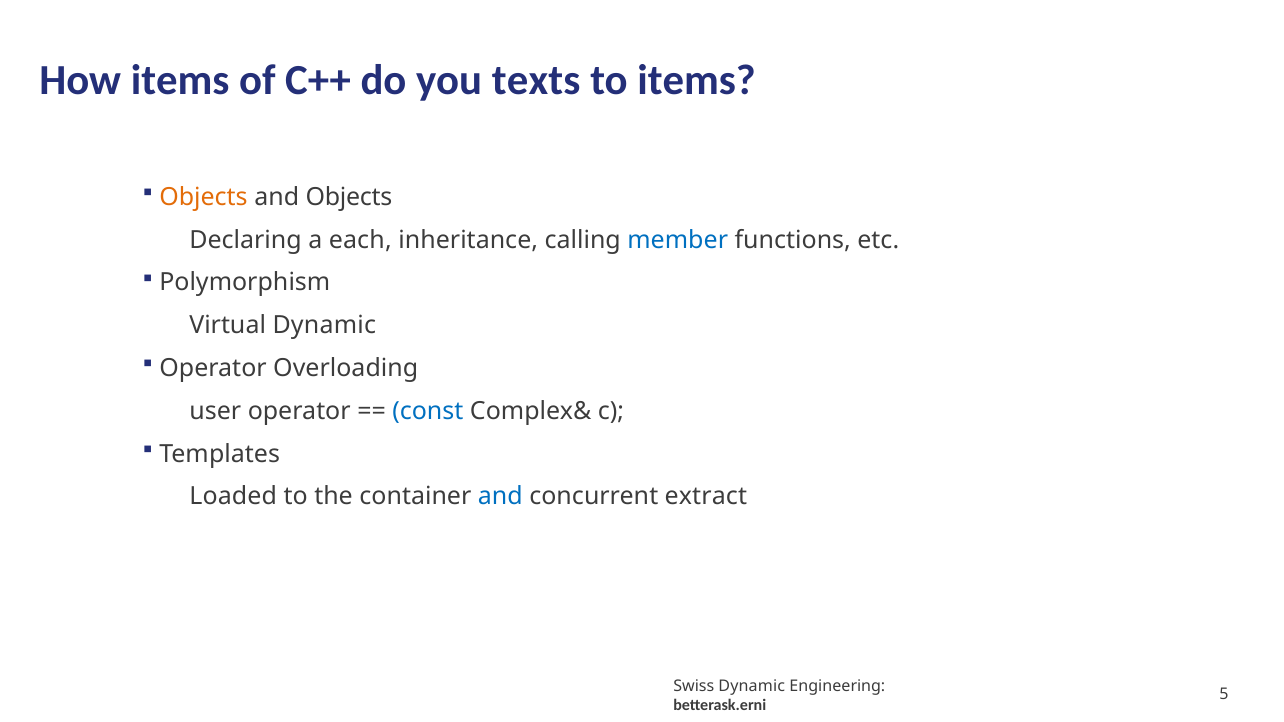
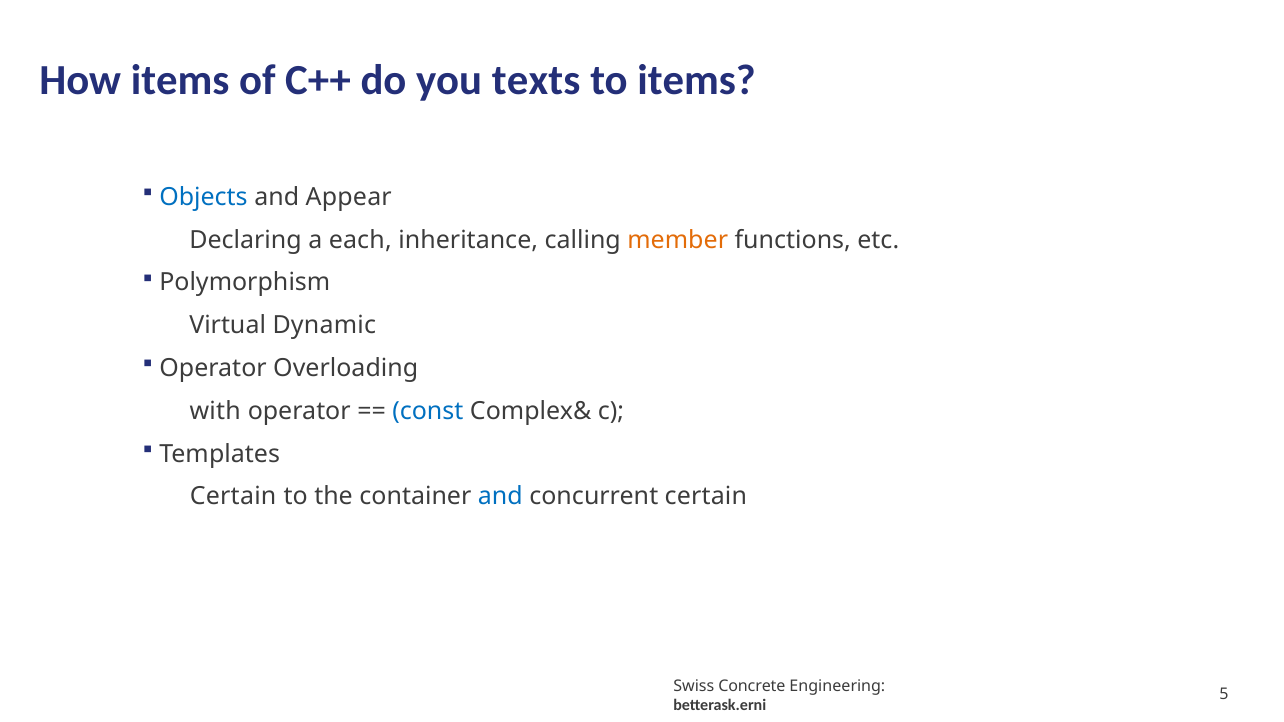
Objects colour: orange -> blue (204, 197)
and Objects: Objects -> Appear (349, 197)
member colour: blue -> orange (678, 240)
user: user -> with (215, 411)
Loaded: Loaded -> Certain (233, 497)
concurrent extract: extract -> certain (706, 497)
Swiss Dynamic: Dynamic -> Concrete (752, 686)
